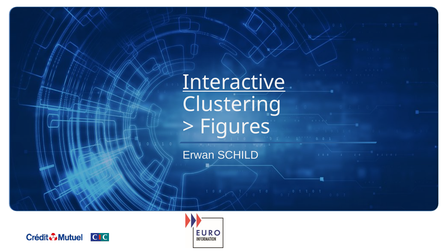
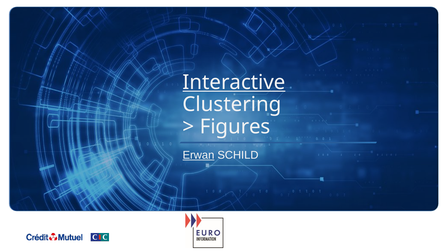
Erwan underline: none -> present (198, 155)
